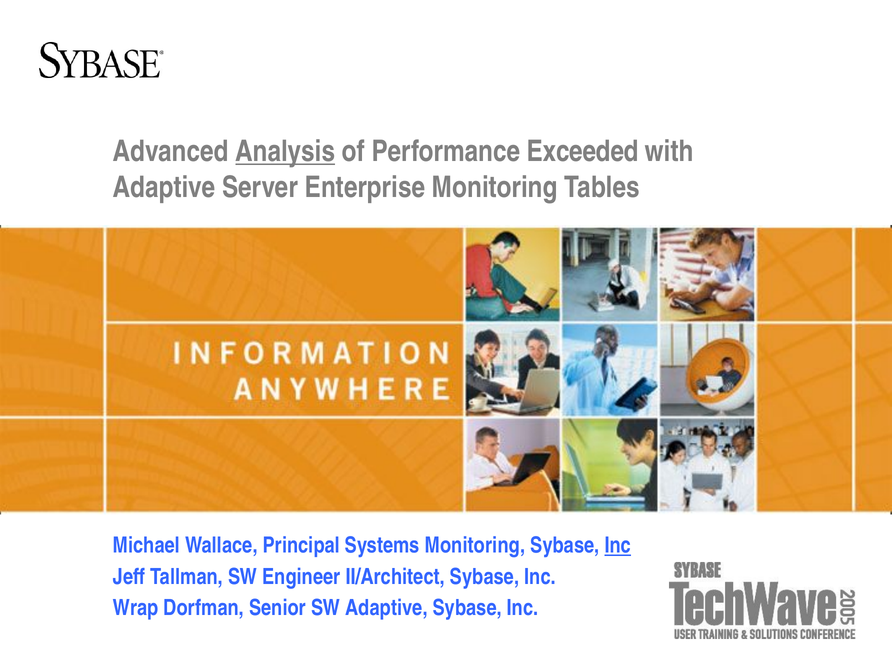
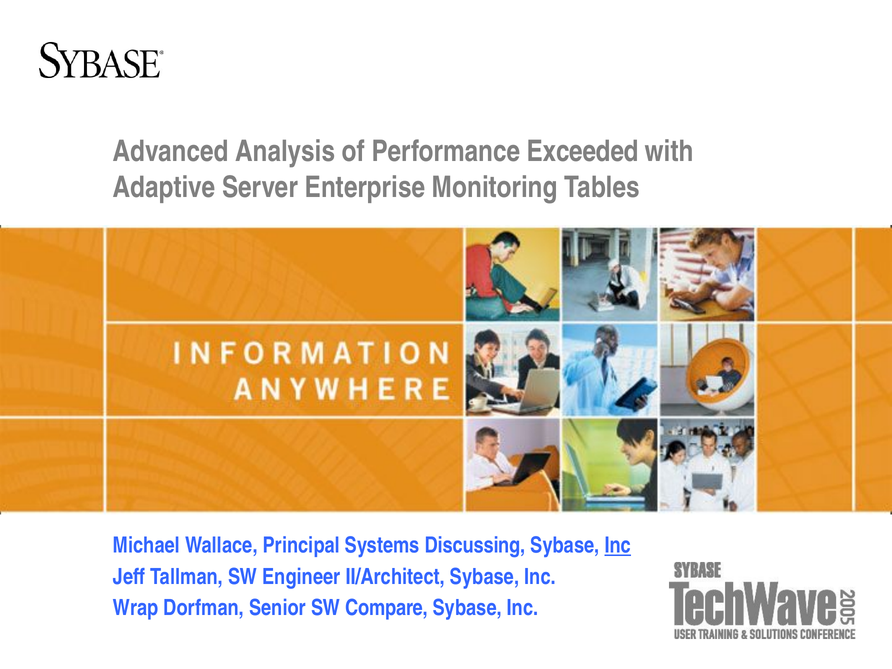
Analysis underline: present -> none (285, 152)
Systems Monitoring: Monitoring -> Discussing (475, 546)
SW Adaptive: Adaptive -> Compare (387, 608)
